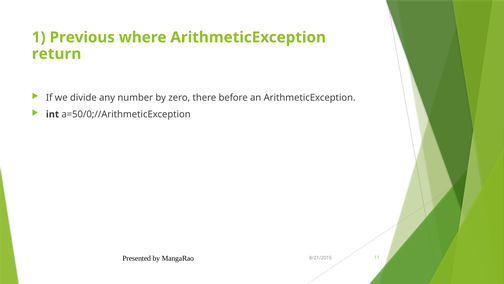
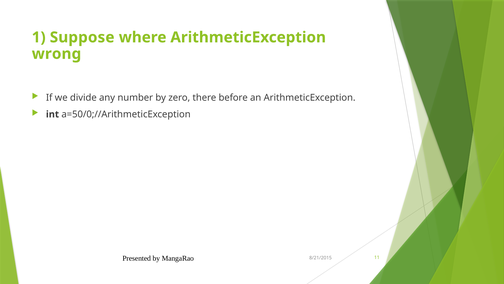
Previous: Previous -> Suppose (82, 37)
return: return -> wrong (56, 54)
